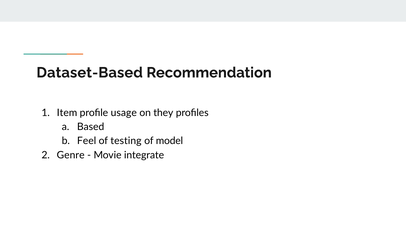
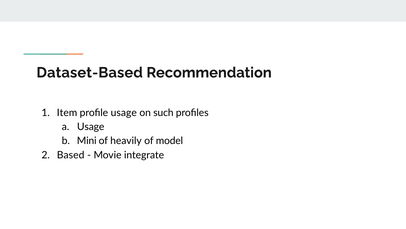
they: they -> such (163, 113)
Based: Based -> Usage (91, 127)
Feel: Feel -> Mini (87, 141)
testing: testing -> heavily (126, 141)
Genre: Genre -> Based (71, 155)
